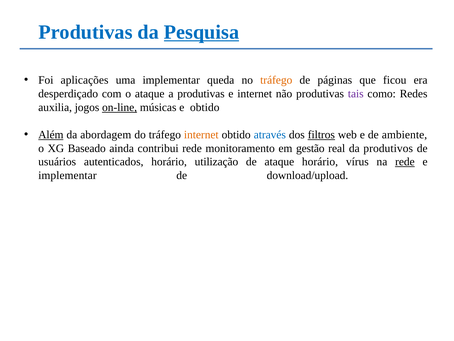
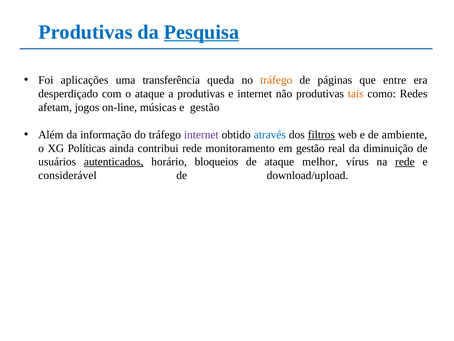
uma implementar: implementar -> transferência (171, 80)
ficou: ficou -> entre (395, 80)
tais colour: purple -> orange (356, 94)
auxilia: auxilia -> afetam (55, 107)
on-line underline: present -> none (120, 107)
e obtido: obtido -> gestão (205, 107)
Além underline: present -> none (51, 134)
abordagem: abordagem -> informação (106, 134)
internet colour: orange -> purple (201, 134)
Baseado: Baseado -> Políticas (87, 148)
produtivos: produtivos -> diminuição (388, 148)
autenticados underline: none -> present (114, 162)
utilização: utilização -> bloqueios (216, 162)
ataque horário: horário -> melhor (320, 162)
implementar: implementar -> considerável (67, 175)
